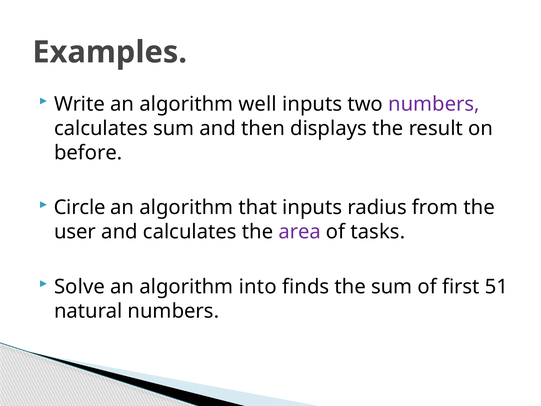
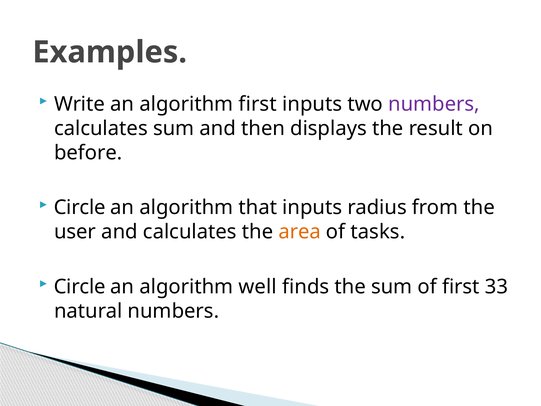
algorithm well: well -> first (258, 104)
area colour: purple -> orange (300, 232)
Solve: Solve -> Circle (80, 286)
into: into -> well (258, 286)
51: 51 -> 33 (497, 286)
